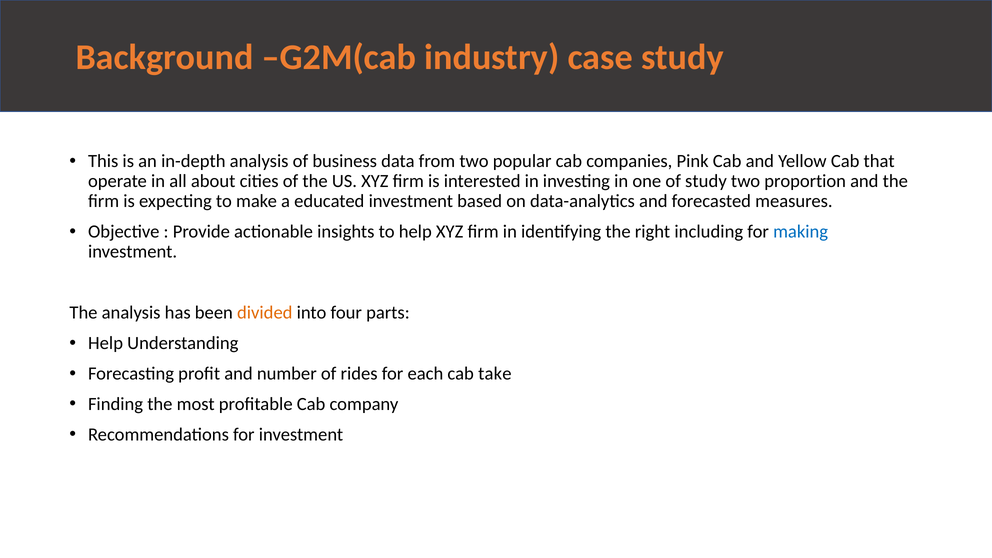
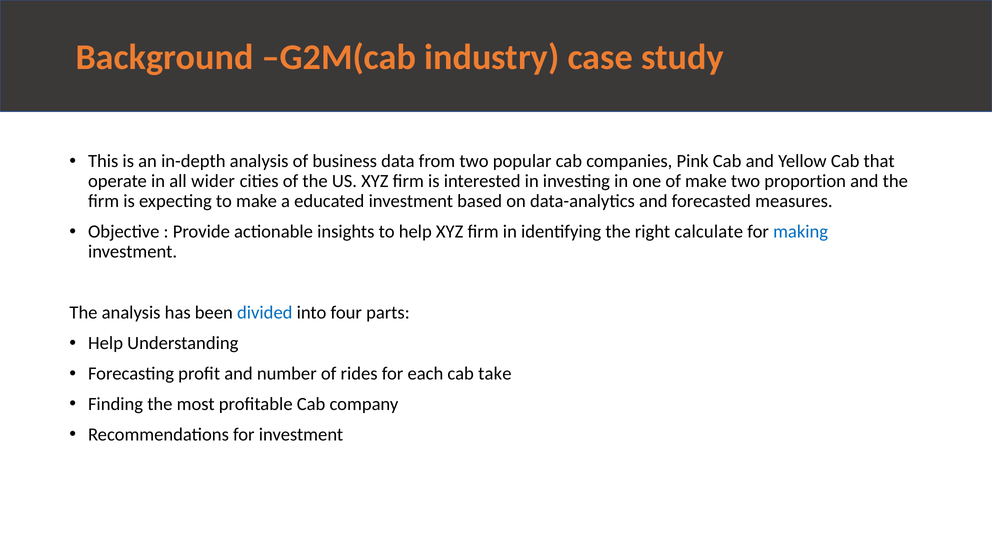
about: about -> wider (213, 181)
of study: study -> make (706, 181)
including: including -> calculate (709, 232)
divided colour: orange -> blue (265, 313)
